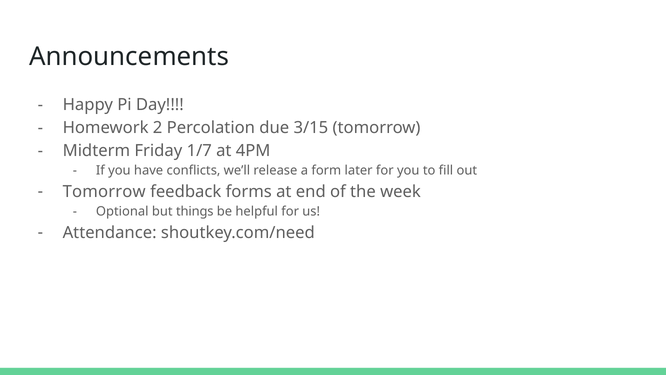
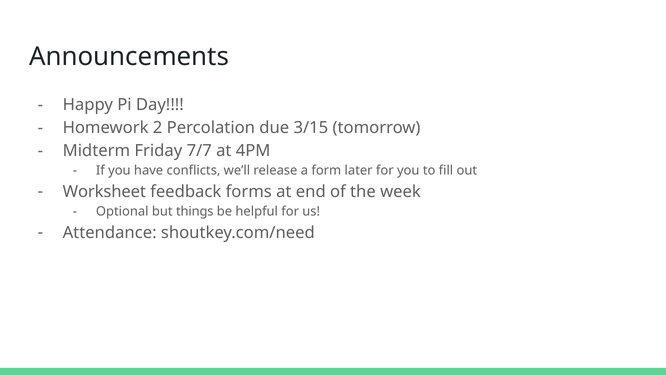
1/7: 1/7 -> 7/7 (199, 151)
Tomorrow: Tomorrow -> Worksheet (104, 192)
